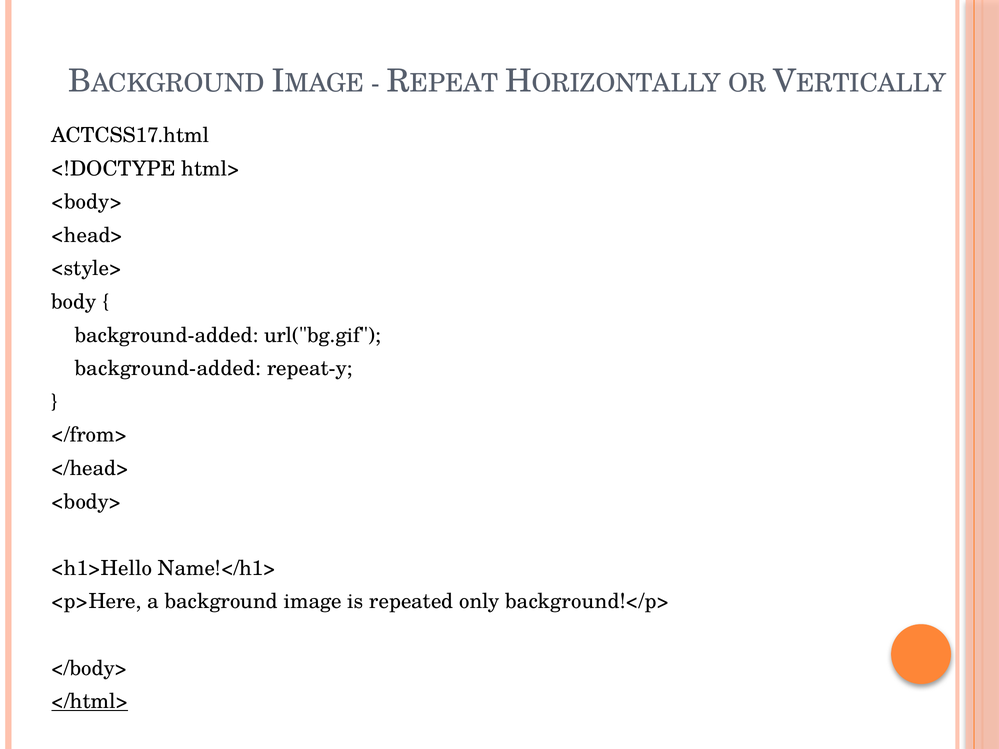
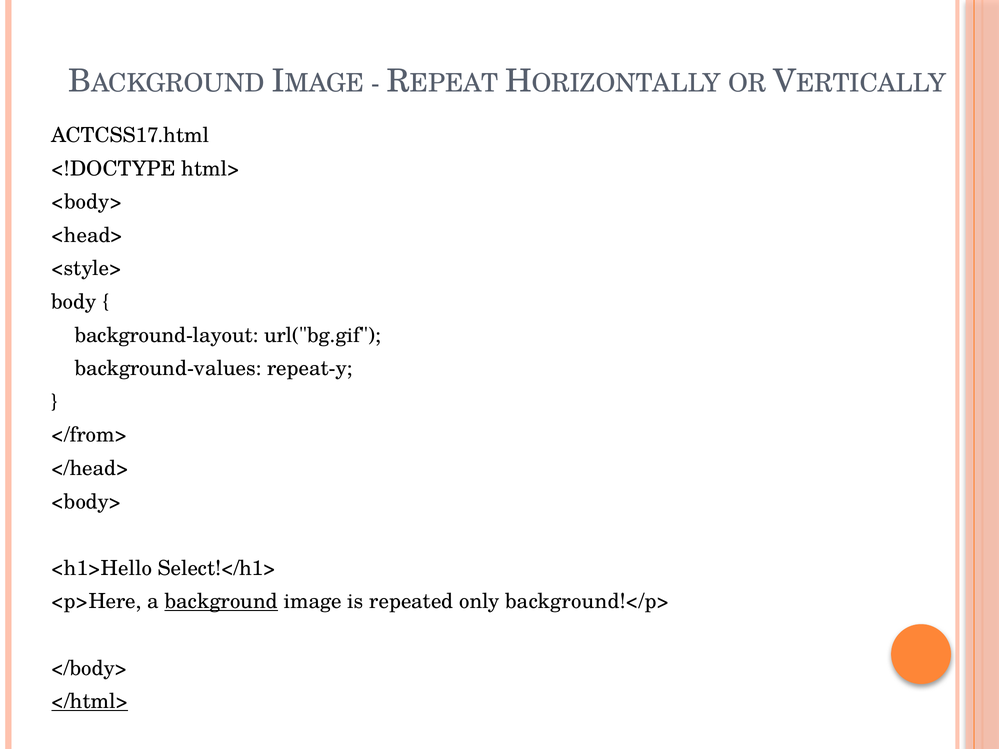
background-added: background-added -> background-layout (167, 335)
background-added: background-added -> background-values (168, 369)
Name!</h1>: Name!</h1> -> Select!</h1> (217, 569)
background underline: none -> present (221, 602)
